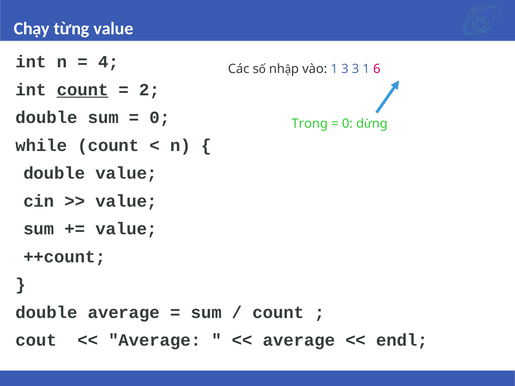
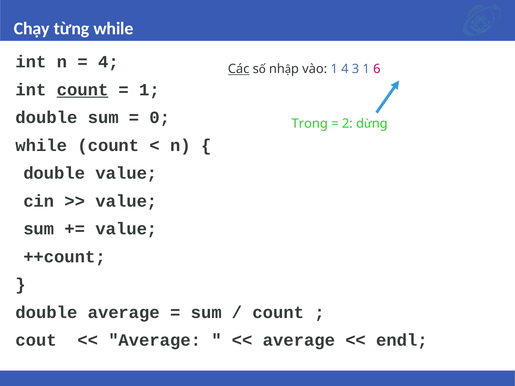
từng value: value -> while (113, 29)
Các underline: none -> present (239, 69)
1 3: 3 -> 4 (345, 69)
2: 2 -> 1 (150, 90)
0: 0 -> 2 (347, 124)
